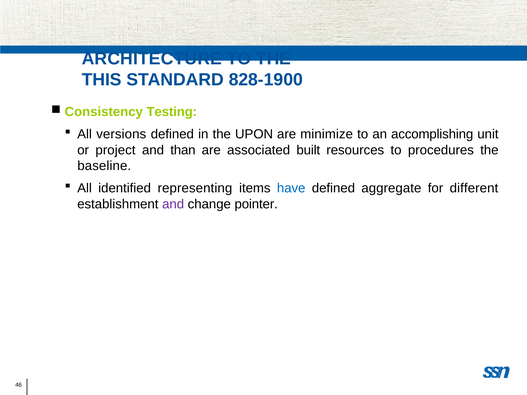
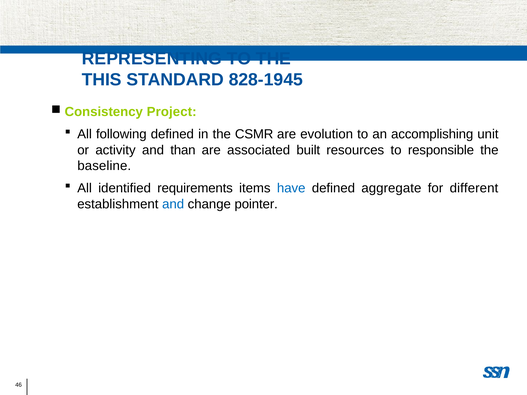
ARCHITECTURE: ARCHITECTURE -> REPRESENTING (152, 59)
828-1900: 828-1900 -> 828-1945 (266, 80)
Testing: Testing -> Project (172, 112)
versions: versions -> following (121, 134)
UPON: UPON -> CSMR (254, 134)
minimize: minimize -> evolution (327, 134)
project: project -> activity (116, 150)
procedures: procedures -> responsible (441, 150)
representing: representing -> requirements (195, 188)
and colour: purple -> blue (173, 204)
